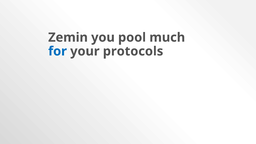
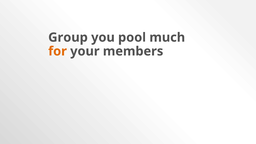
Zemin: Zemin -> Group (68, 37)
for colour: blue -> orange (58, 51)
protocols: protocols -> members (133, 51)
